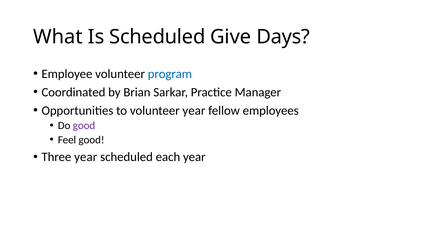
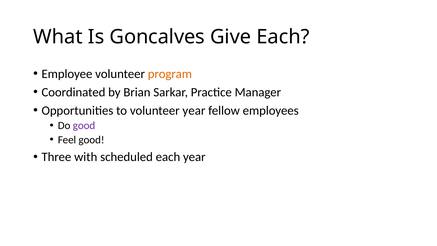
Is Scheduled: Scheduled -> Goncalves (157, 37)
Give Days: Days -> Each (283, 37)
program colour: blue -> orange (170, 74)
Three year: year -> with (86, 157)
